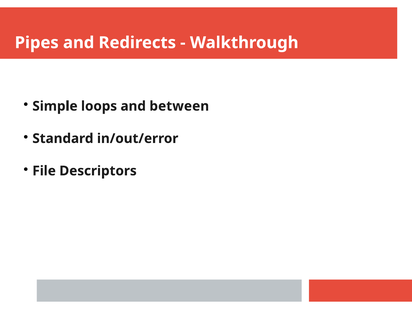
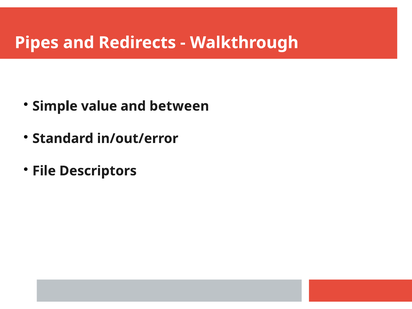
loops: loops -> value (99, 106)
